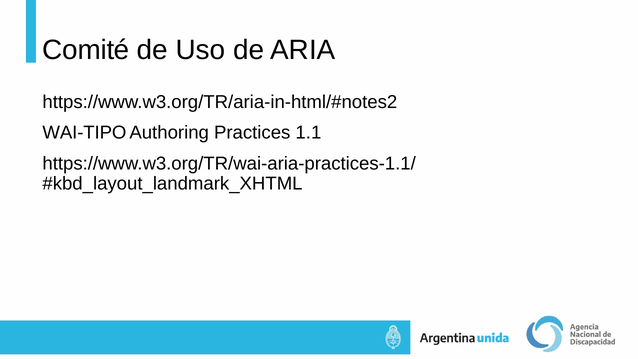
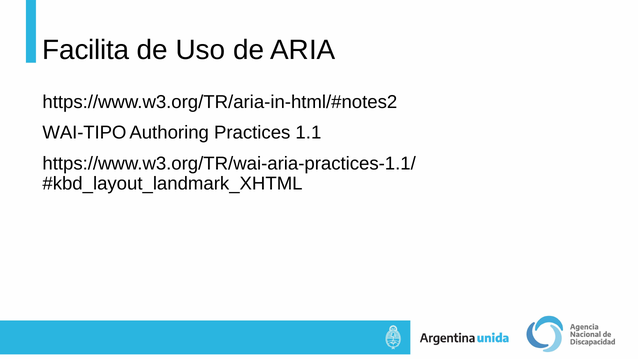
Comité: Comité -> Facilita (86, 50)
